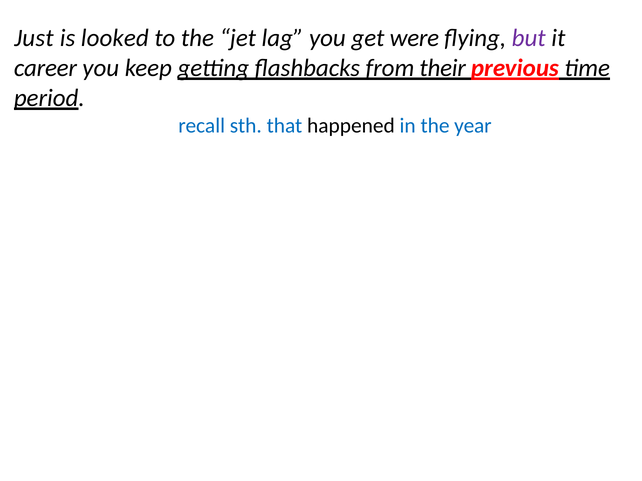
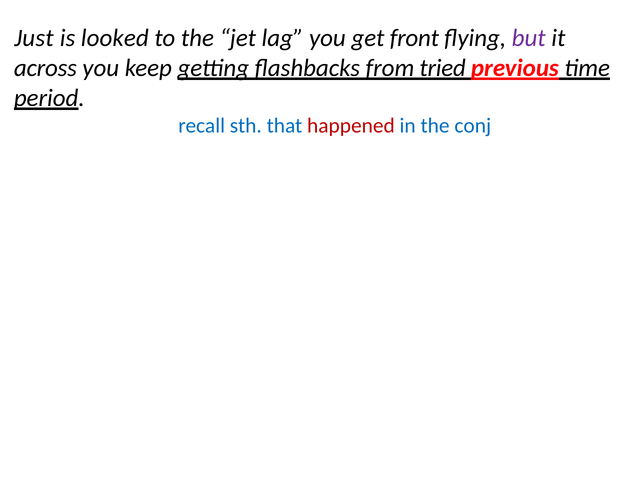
were: were -> front (414, 38)
career: career -> across (45, 68)
their: their -> tried (443, 68)
happened colour: black -> red (351, 126)
year: year -> conj (473, 126)
